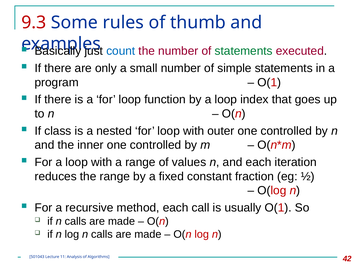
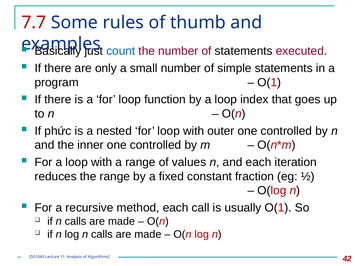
9.3: 9.3 -> 7.7 (34, 23)
statements colour: green -> black (244, 51)
class: class -> phức (58, 131)
